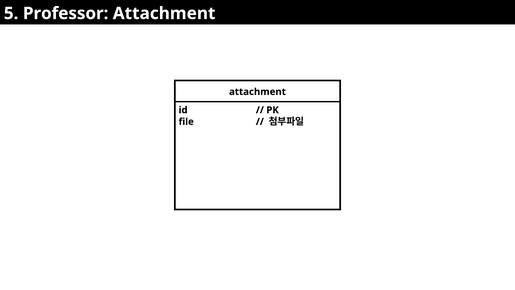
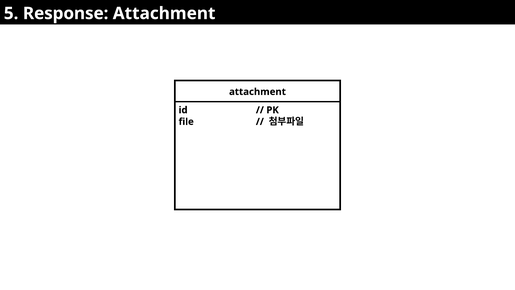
Professor: Professor -> Response (66, 13)
